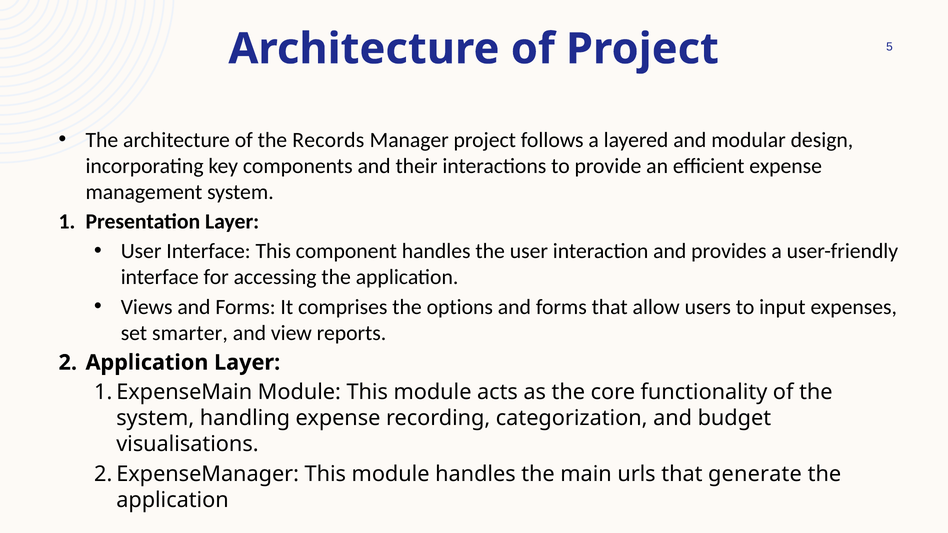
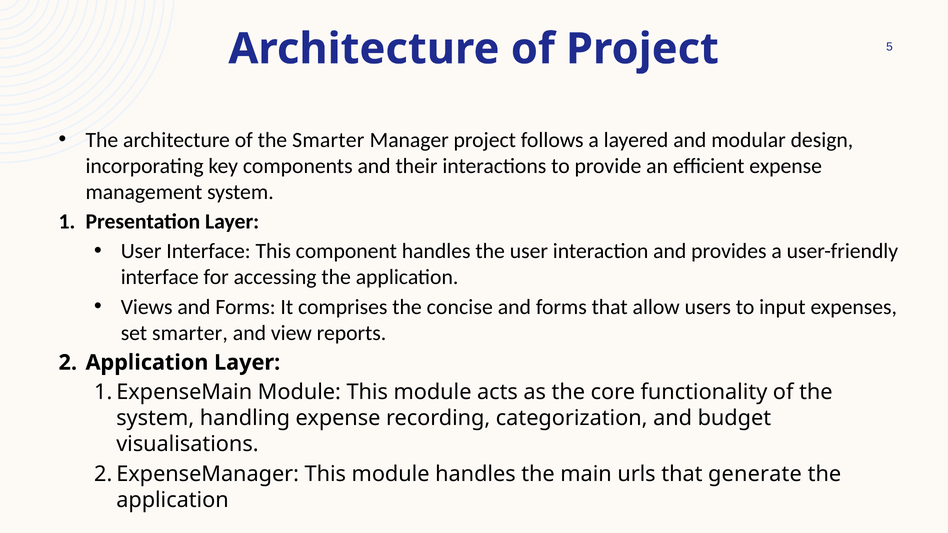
the Records: Records -> Smarter (328, 140)
options: options -> concise (460, 307)
